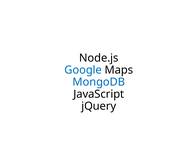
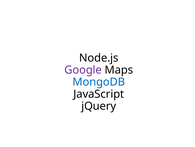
Google colour: blue -> purple (83, 70)
